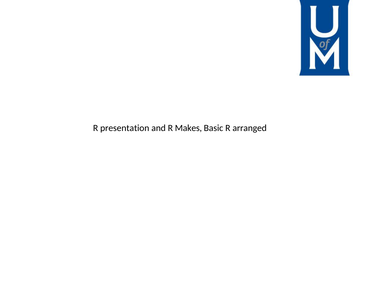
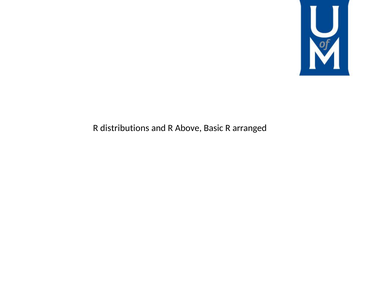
presentation: presentation -> distributions (125, 128)
Makes: Makes -> Above (188, 128)
